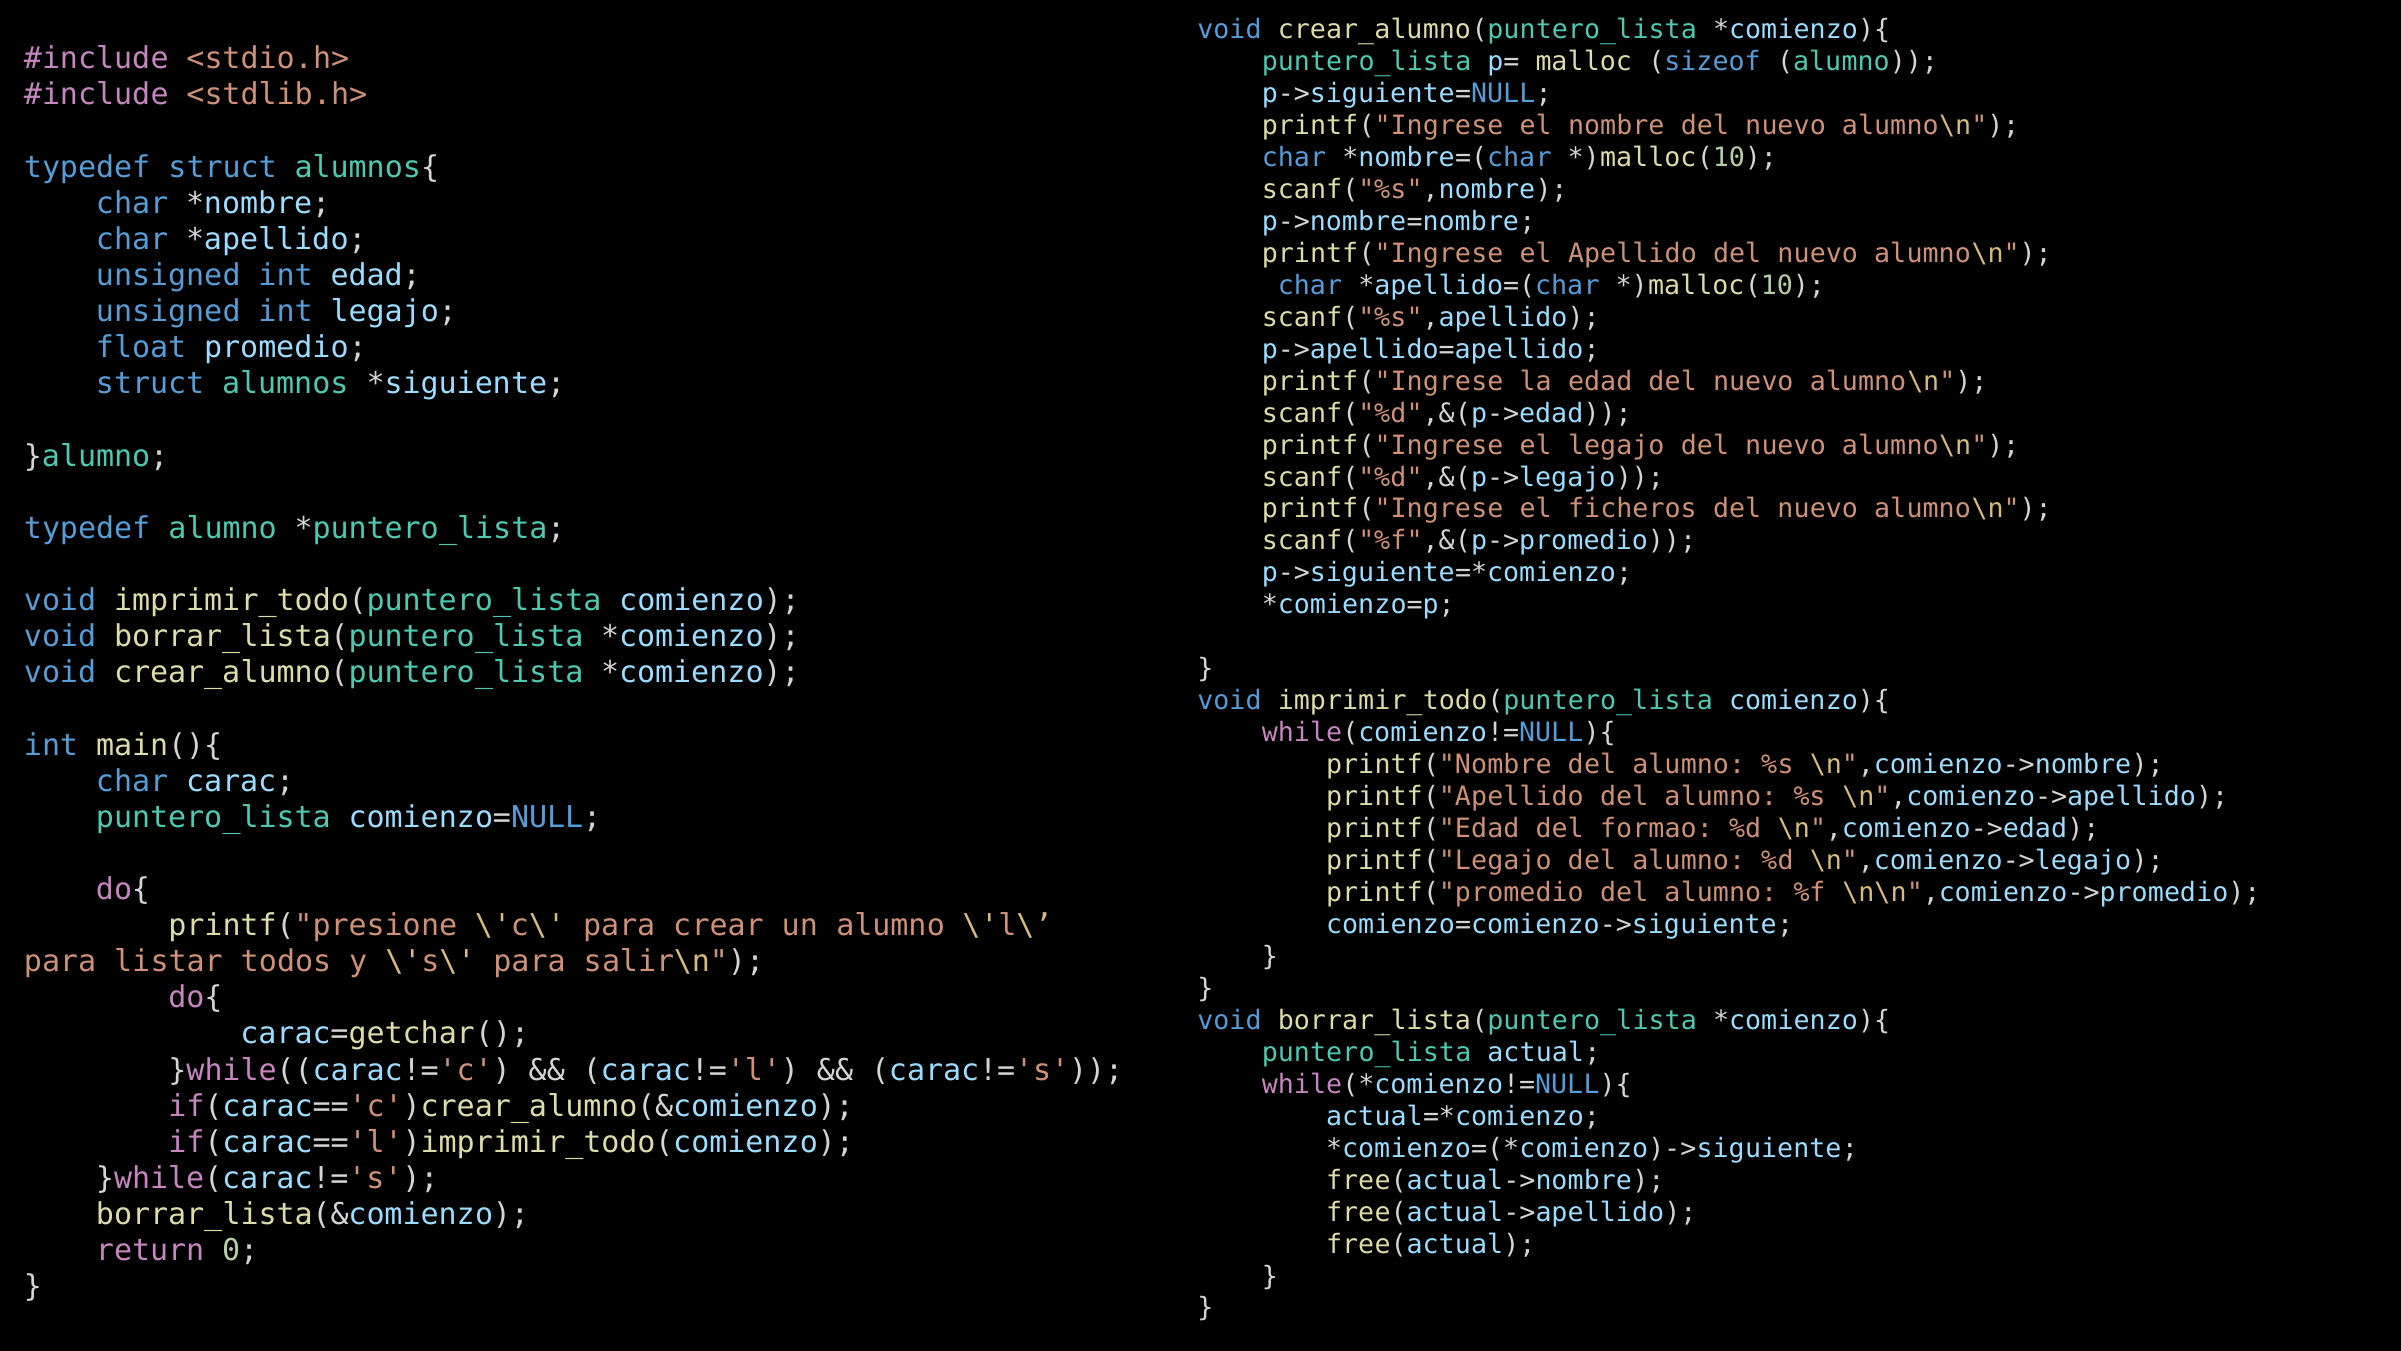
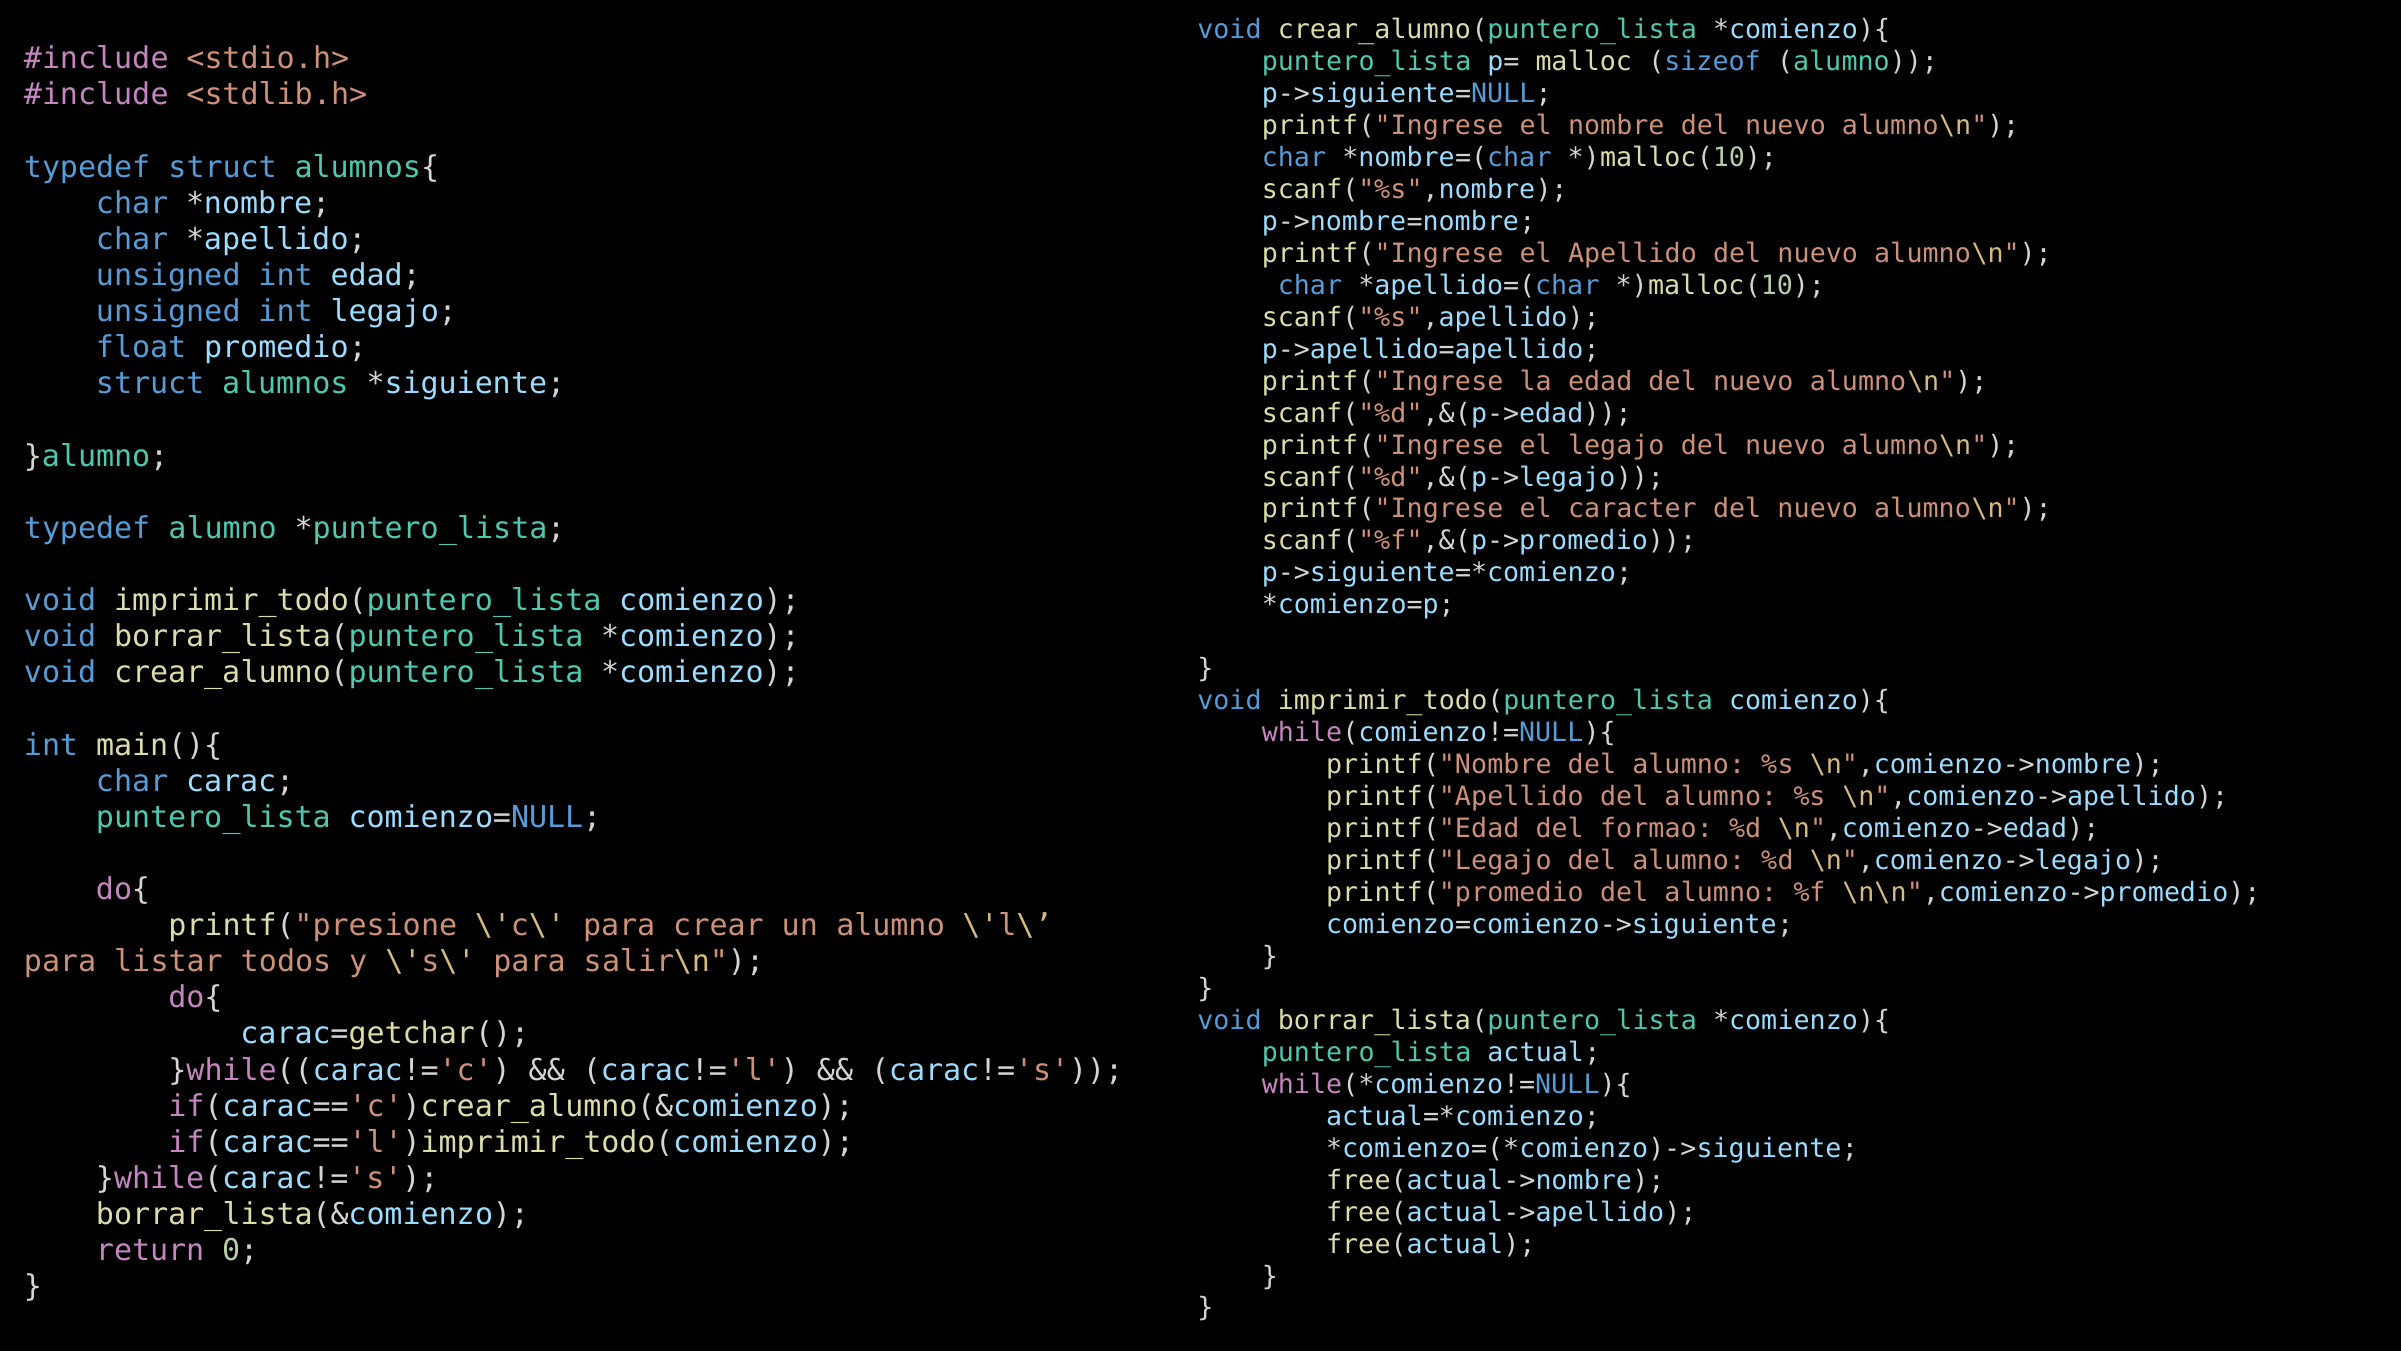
ficheros: ficheros -> caracter (1632, 509)
